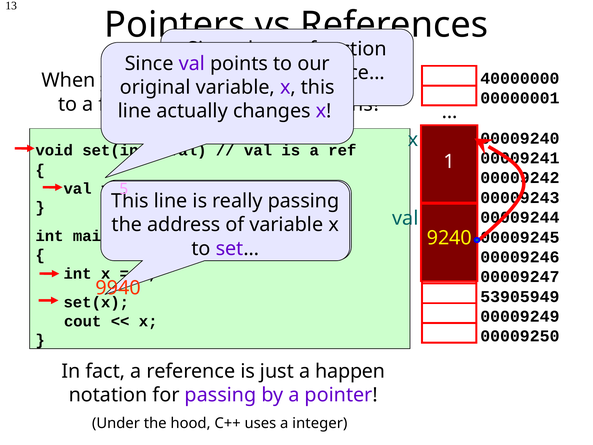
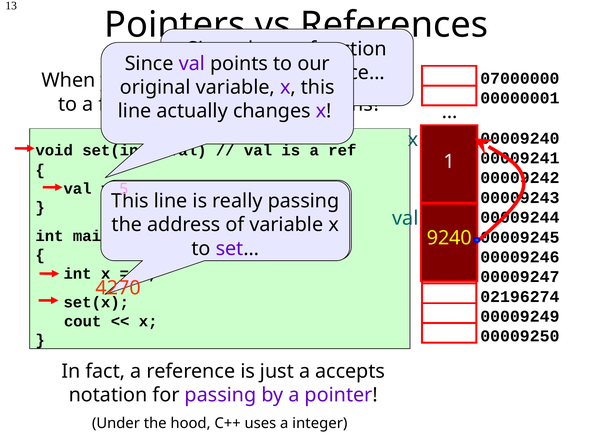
40000000: 40000000 -> 07000000 (520, 78)
9940: 9940 -> 4270 (118, 288)
53905949: 53905949 -> 02196274 (520, 296)
a happen: happen -> accepts (350, 371)
